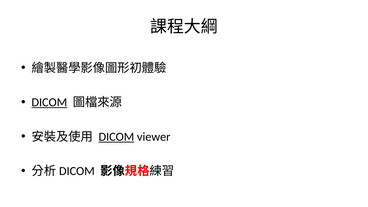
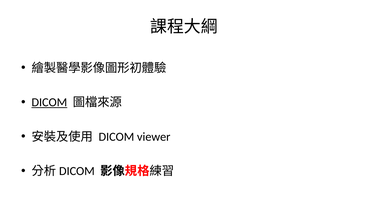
DICOM underline: present -> none (116, 137)
